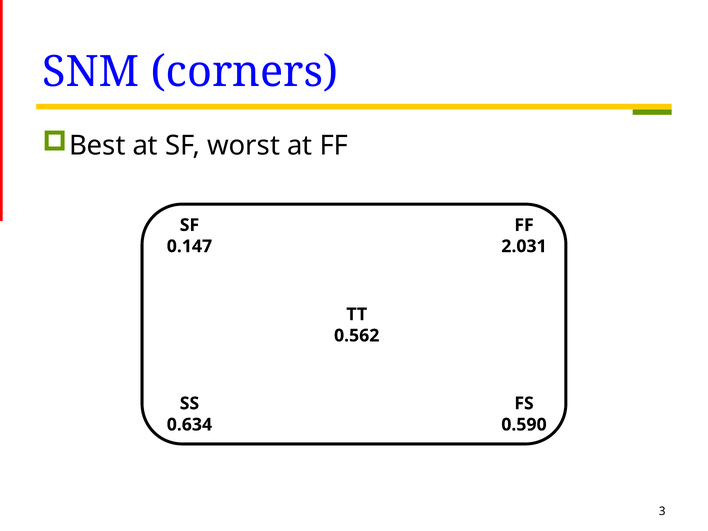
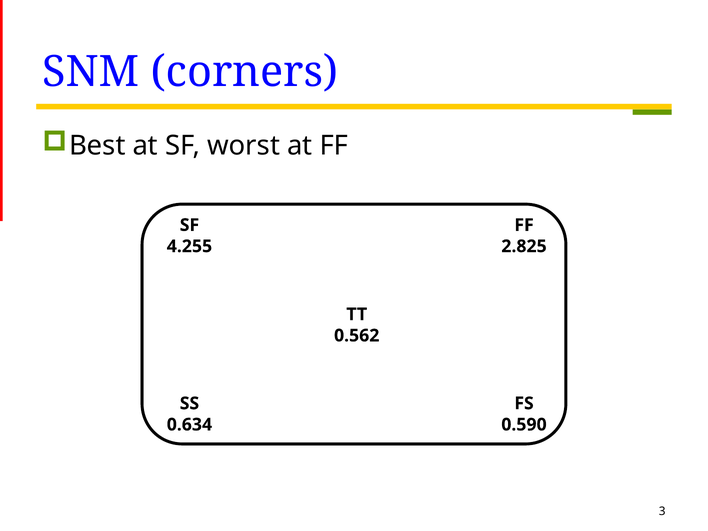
0.147: 0.147 -> 4.255 (189, 246)
2.031: 2.031 -> 2.825 (524, 246)
